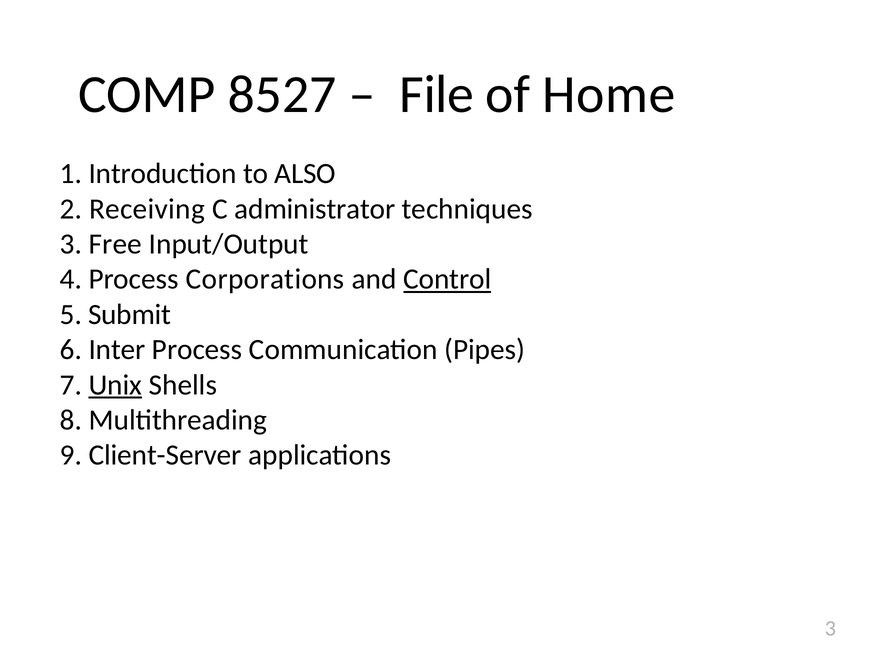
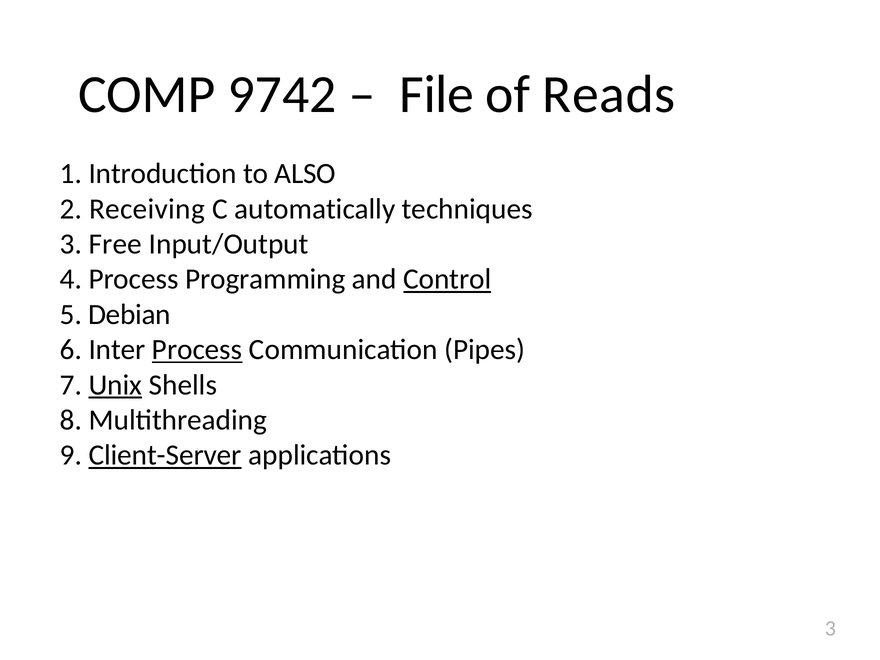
8527: 8527 -> 9742 (282, 95)
Home: Home -> Reads (609, 95)
administrator: administrator -> automatically (315, 209)
Corporations: Corporations -> Programming (265, 279)
Submit: Submit -> Debian (130, 314)
Process underline: none -> present (197, 350)
Client-Server underline: none -> present (165, 455)
